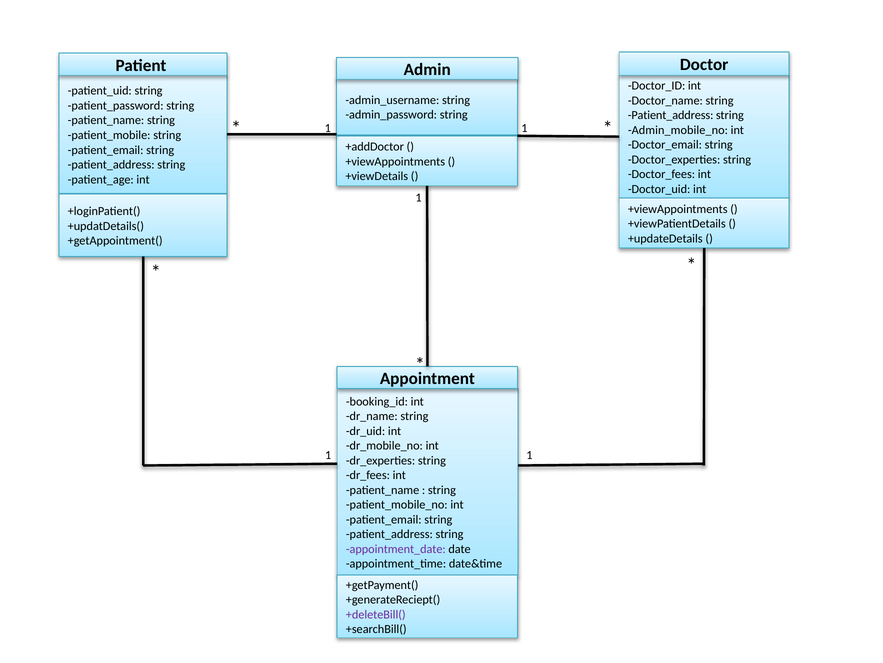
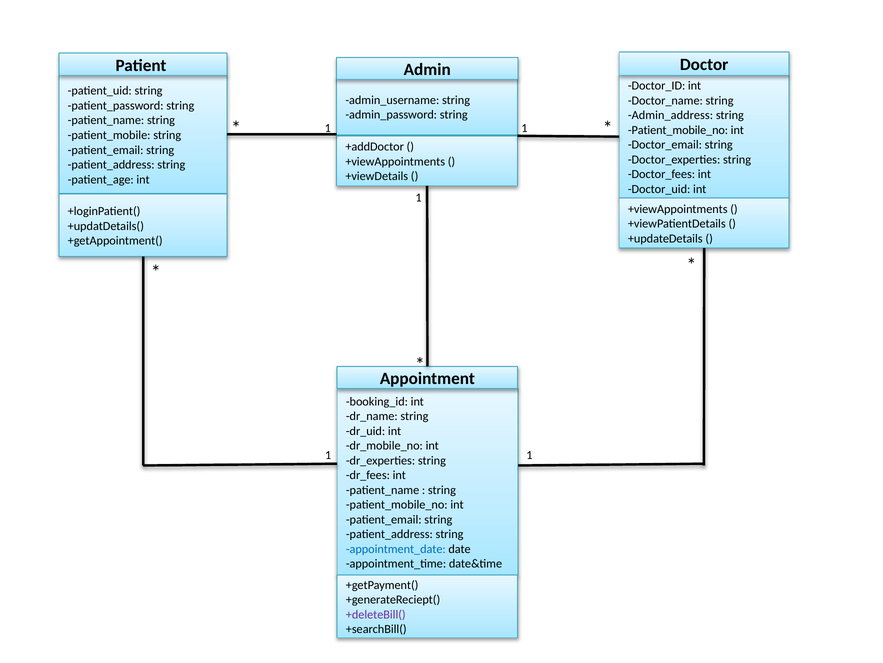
Patient_address: Patient_address -> Admin_address (670, 115)
Admin_mobile_no: Admin_mobile_no -> Patient_mobile_no (678, 130)
appointment_date colour: purple -> blue (396, 548)
